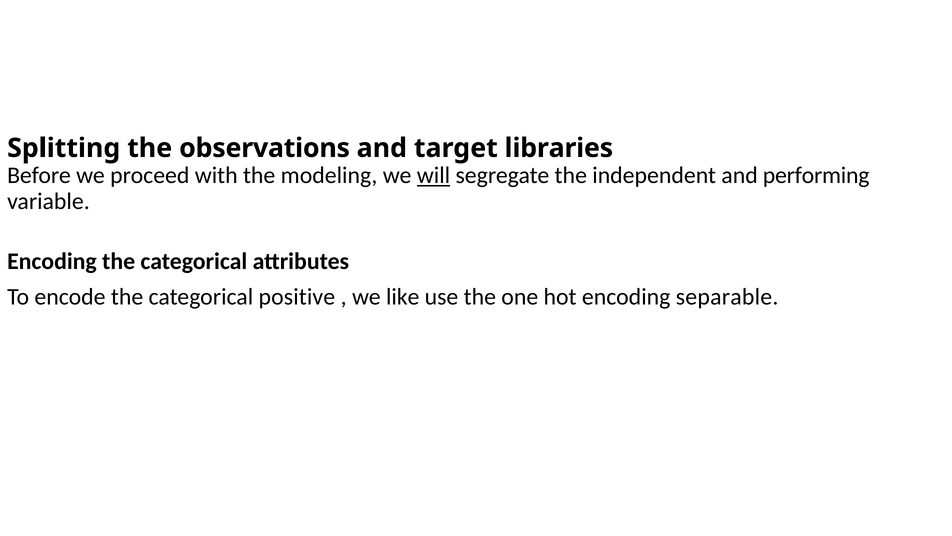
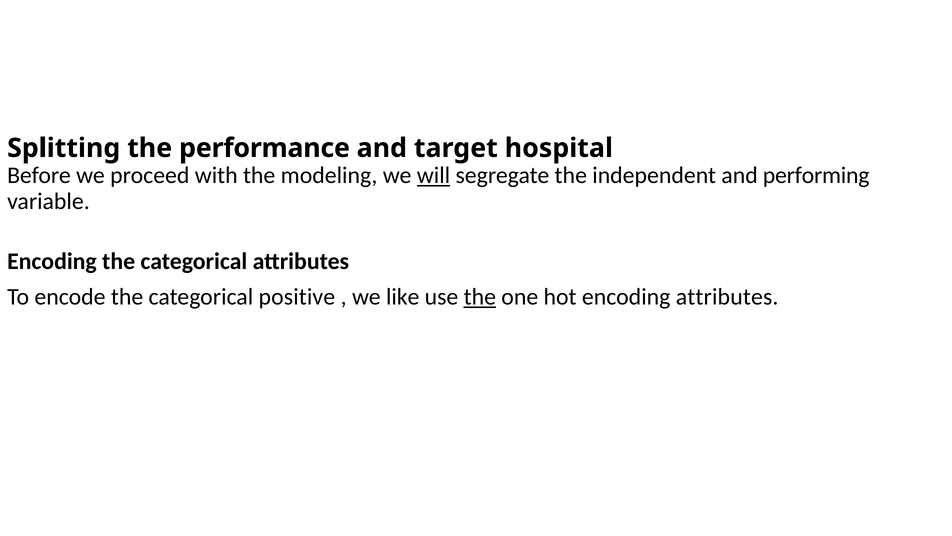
observations: observations -> performance (265, 148)
libraries: libraries -> hospital (559, 148)
the underline: none -> present (480, 297)
encoding separable: separable -> attributes (727, 297)
